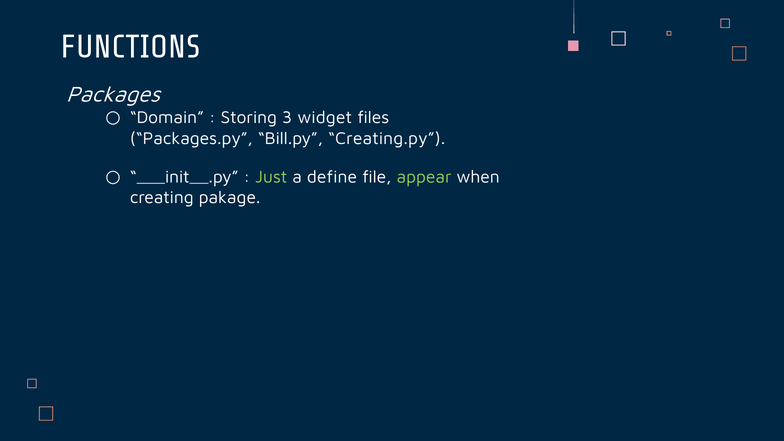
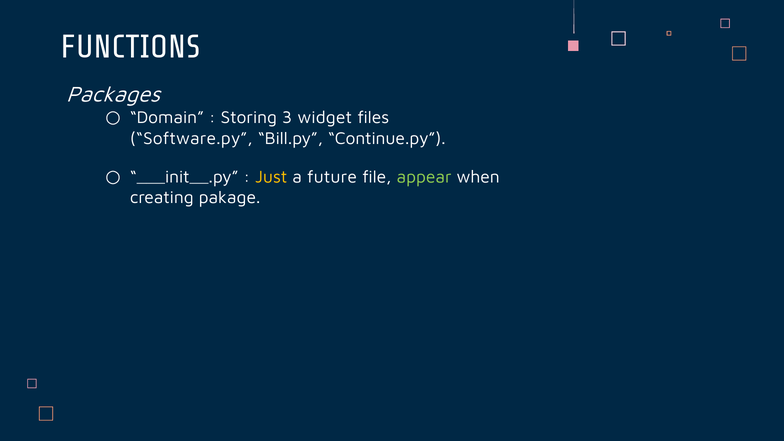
Packages.py: Packages.py -> Software.py (191, 138)
Creating.py: Creating.py -> Continue.py (387, 138)
Just colour: light green -> yellow (271, 177)
define: define -> future (332, 177)
